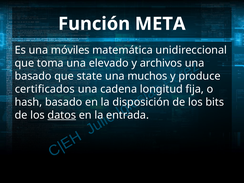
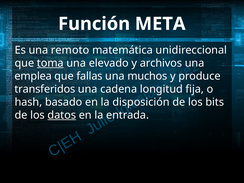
móviles: móviles -> remoto (70, 50)
toma underline: none -> present (50, 63)
basado: basado -> emplea (33, 76)
state: state -> fallas (90, 76)
certificados: certificados -> transferidos (45, 89)
